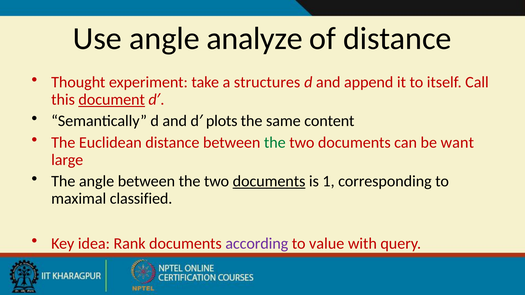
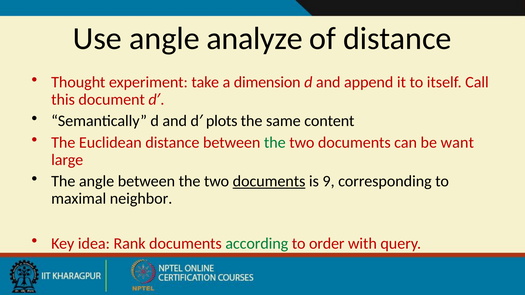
structures: structures -> dimension (267, 82)
document underline: present -> none (112, 100)
1: 1 -> 9 (329, 181)
classified: classified -> neighbor (141, 199)
according colour: purple -> green (257, 244)
value: value -> order (327, 244)
